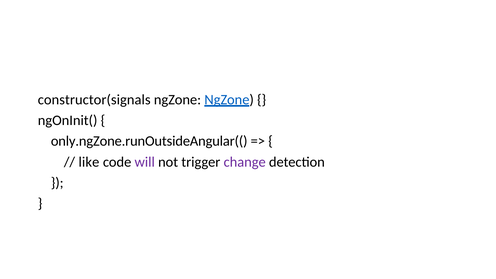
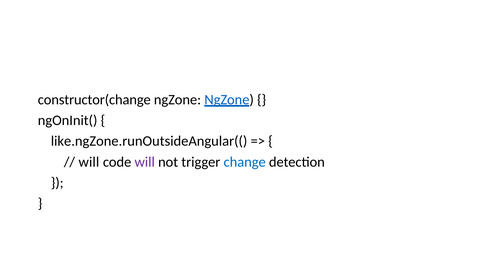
constructor(signals: constructor(signals -> constructor(change (94, 100)
only.ngZone.runOutsideAngular((: only.ngZone.runOutsideAngular(( -> like.ngZone.runOutsideAngular(( (149, 141)
like: like -> will (89, 162)
change colour: purple -> blue (245, 162)
